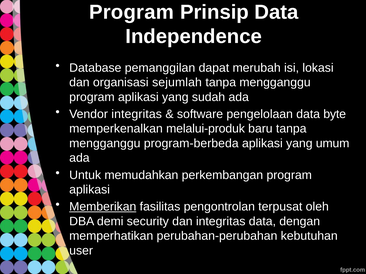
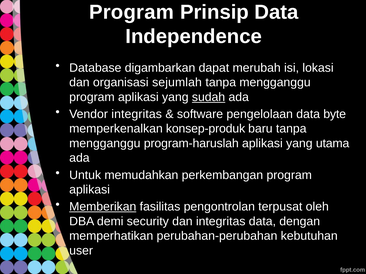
pemanggilan: pemanggilan -> digambarkan (160, 68)
sudah underline: none -> present (209, 97)
melalui-produk: melalui-produk -> konsep-produk (206, 129)
program-berbeda: program-berbeda -> program-haruslah (191, 144)
umum: umum -> utama (333, 144)
